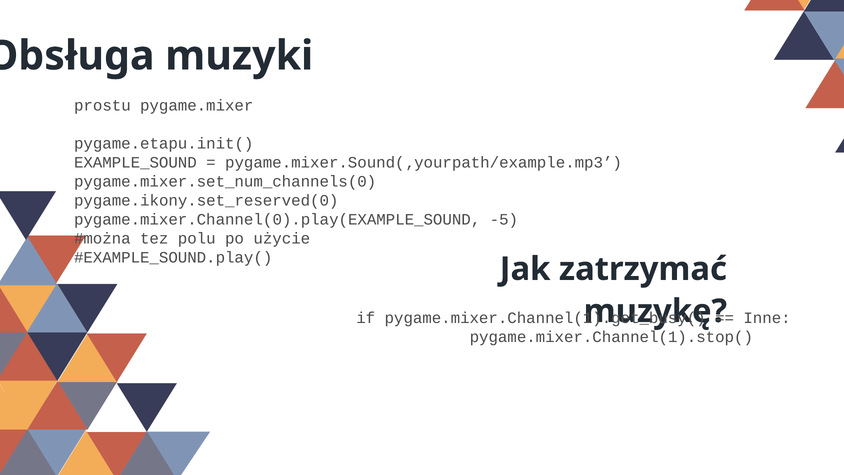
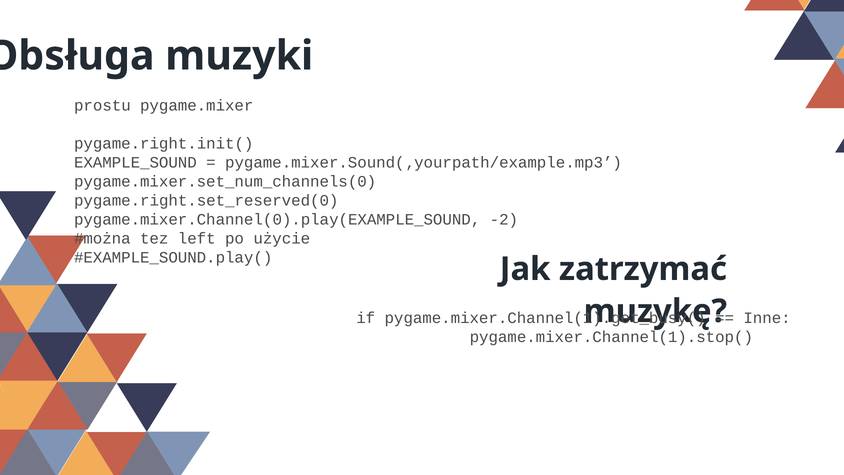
pygame.etapu.init(: pygame.etapu.init( -> pygame.right.init( (164, 143)
pygame.ikony.set_reserved(0: pygame.ikony.set_reserved(0 -> pygame.right.set_reserved(0 (206, 200)
-5: -5 -> -2 (504, 219)
polu: polu -> left (197, 238)
